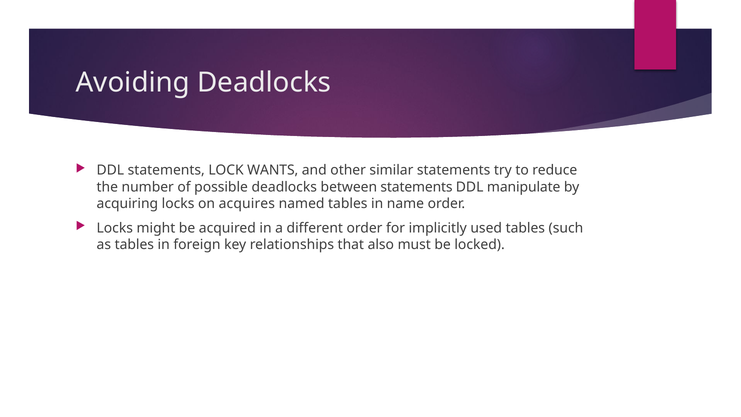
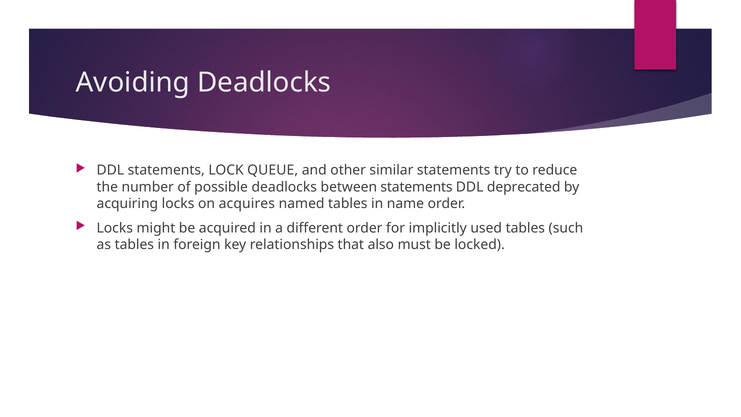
WANTS: WANTS -> QUEUE (273, 170)
manipulate: manipulate -> deprecated (524, 187)
